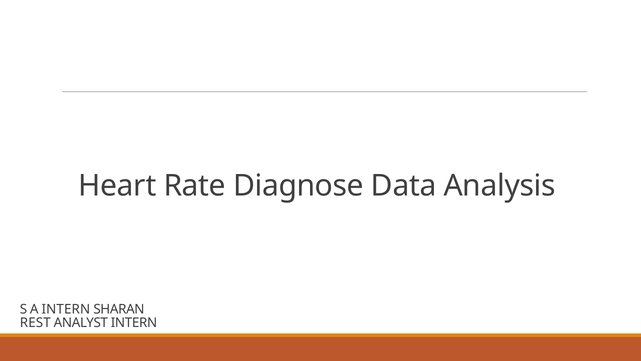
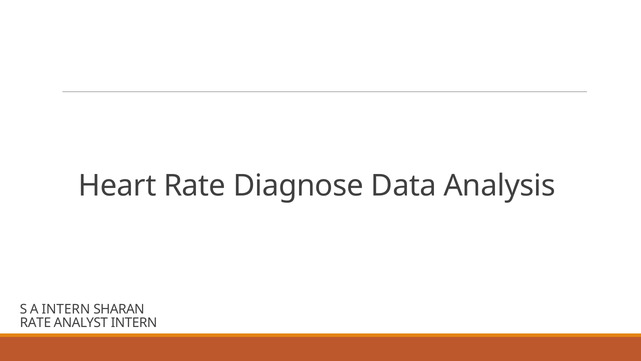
REST: REST -> RATE (35, 323)
